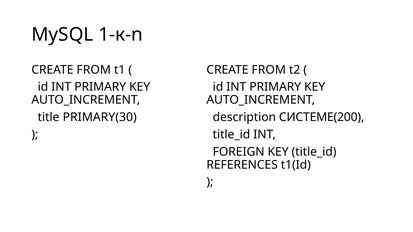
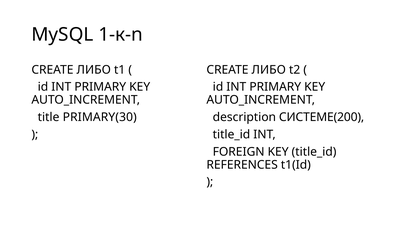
FROM: FROM -> ЛИБО (94, 70)
FROM: FROM -> ЛИБО (269, 70)
